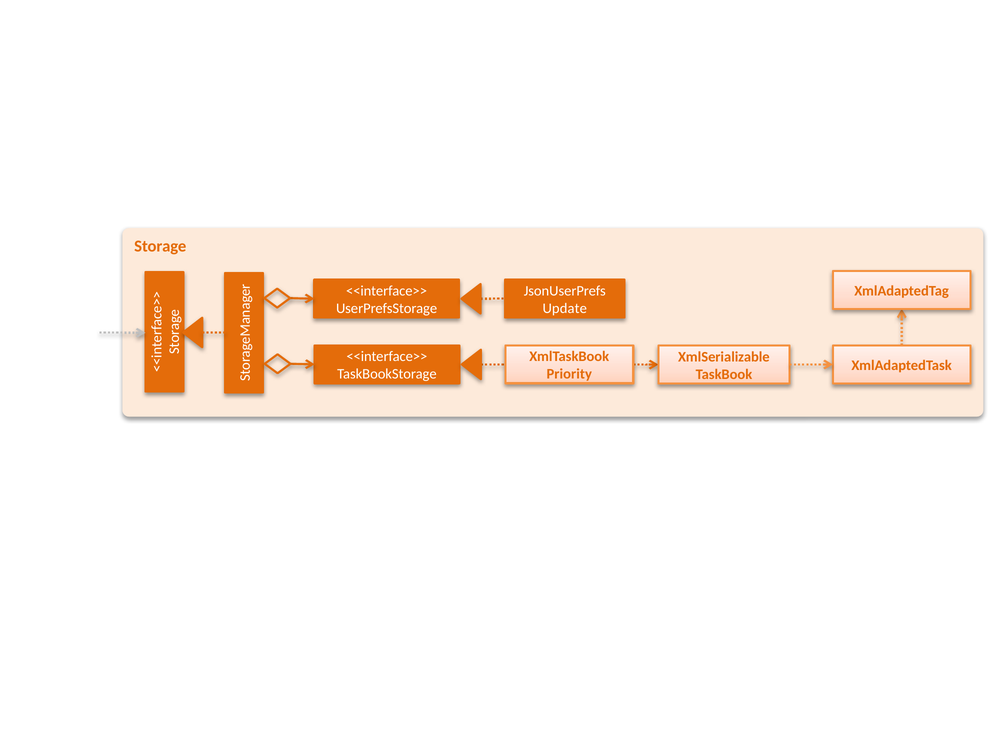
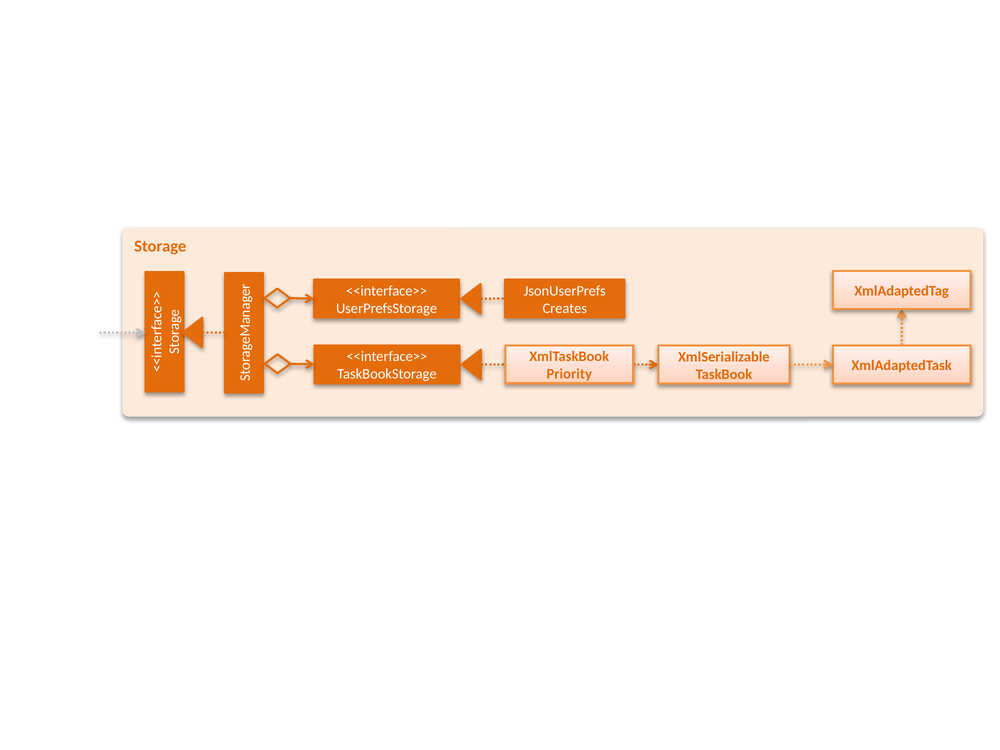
Update: Update -> Creates (565, 308)
